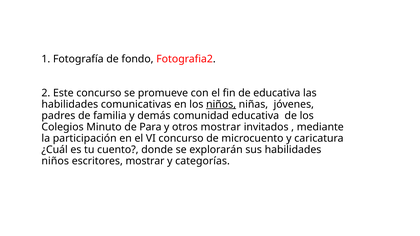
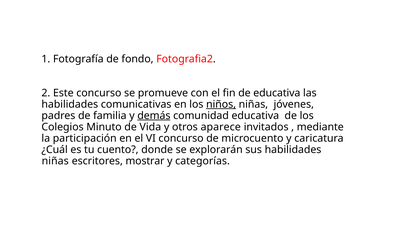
demás underline: none -> present (154, 116)
Para: Para -> Vida (150, 127)
otros mostrar: mostrar -> aparece (221, 127)
niños: niños -> niñas (55, 161)
